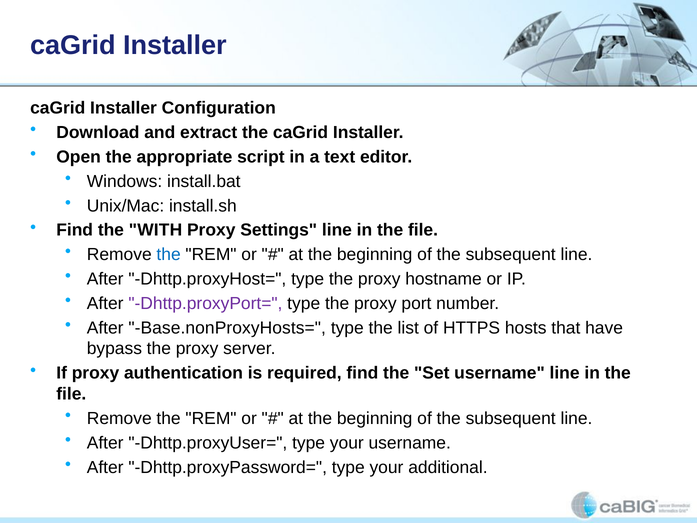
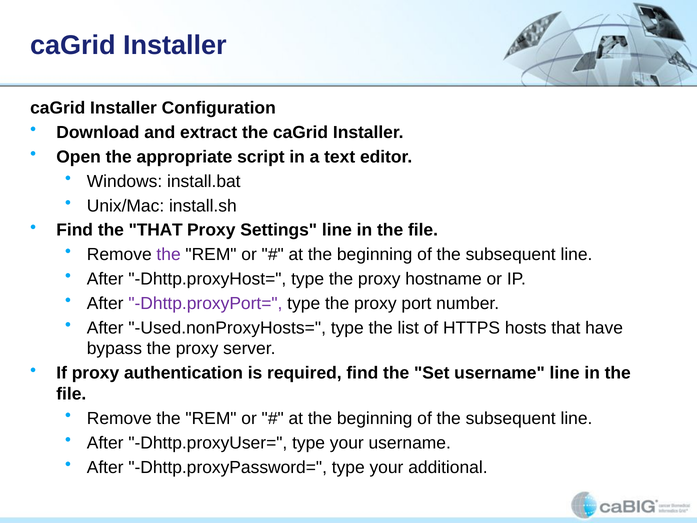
the WITH: WITH -> THAT (156, 230)
the colour: blue -> purple (169, 254)
Base.nonProxyHosts=: Base.nonProxyHosts= -> Used.nonProxyHosts= (227, 328)
